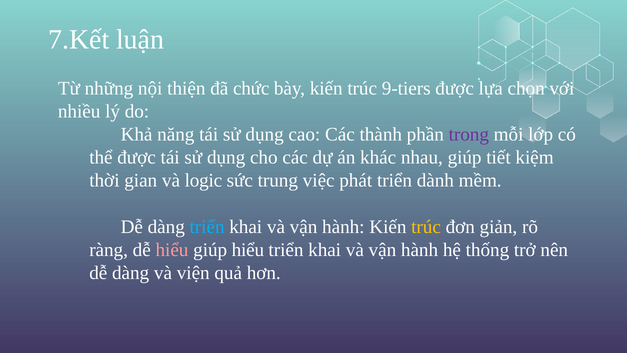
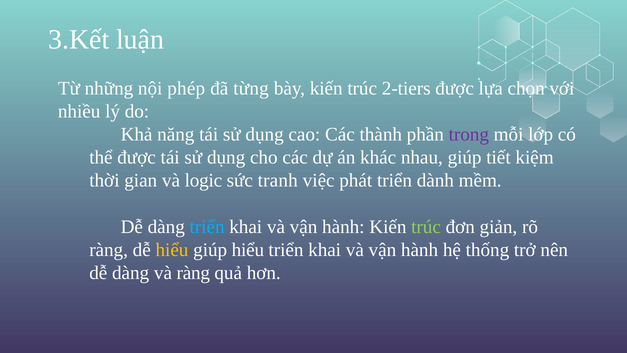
7.Kết: 7.Kết -> 3.Kết (79, 39)
thiện: thiện -> phép (186, 89)
chức: chức -> từng (251, 89)
9-tiers: 9-tiers -> 2-tiers (406, 89)
trung: trung -> tranh (278, 181)
trúc colour: yellow -> light green (426, 226)
hiểu colour: pink -> yellow (172, 249)
và viện: viện -> ràng (193, 272)
